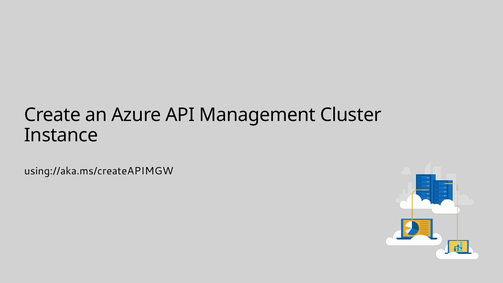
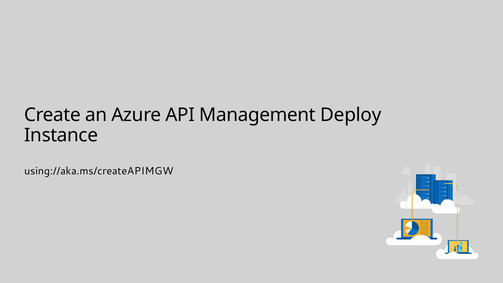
Cluster: Cluster -> Deploy (351, 115)
